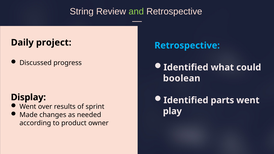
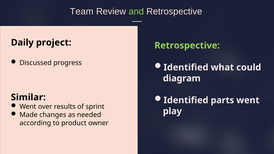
String: String -> Team (82, 12)
Retrospective colour: light blue -> light green (187, 46)
boolean: boolean -> diagram (182, 78)
Display: Display -> Similar (28, 97)
